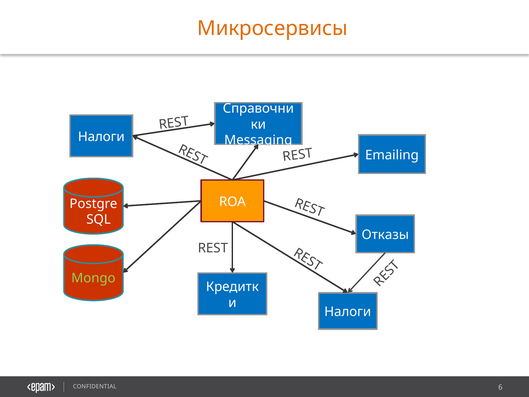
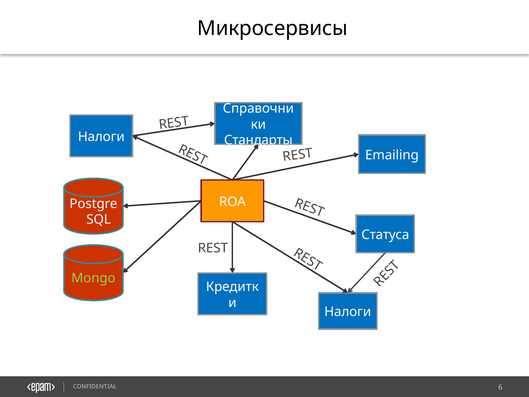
Микросервисы colour: orange -> black (272, 28)
Messaging: Messaging -> Стандарты (258, 140)
Отказы: Отказы -> Статуса (385, 235)
